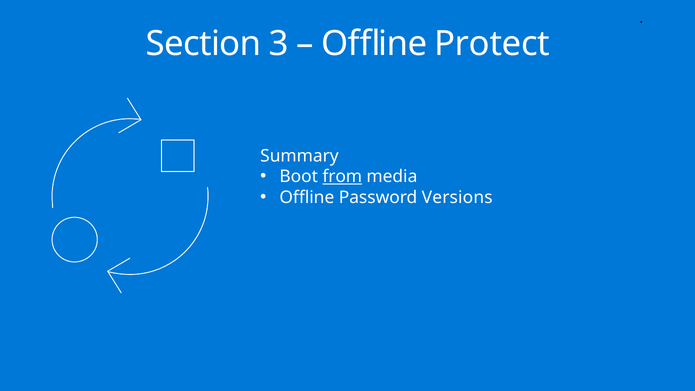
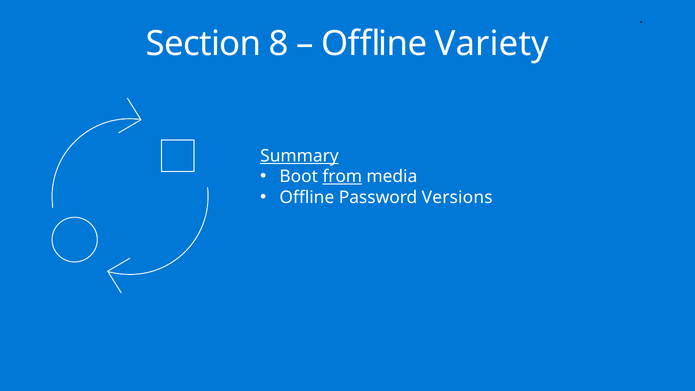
3: 3 -> 8 (279, 44)
Protect: Protect -> Variety (492, 44)
Summary underline: none -> present (299, 156)
